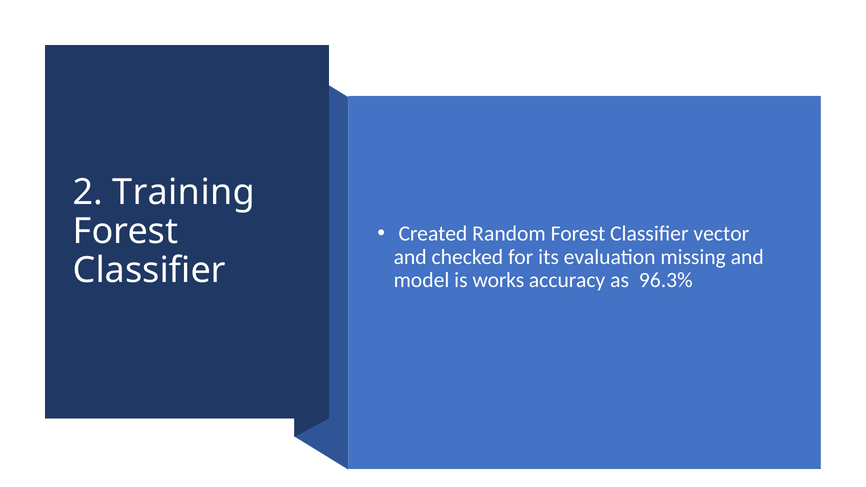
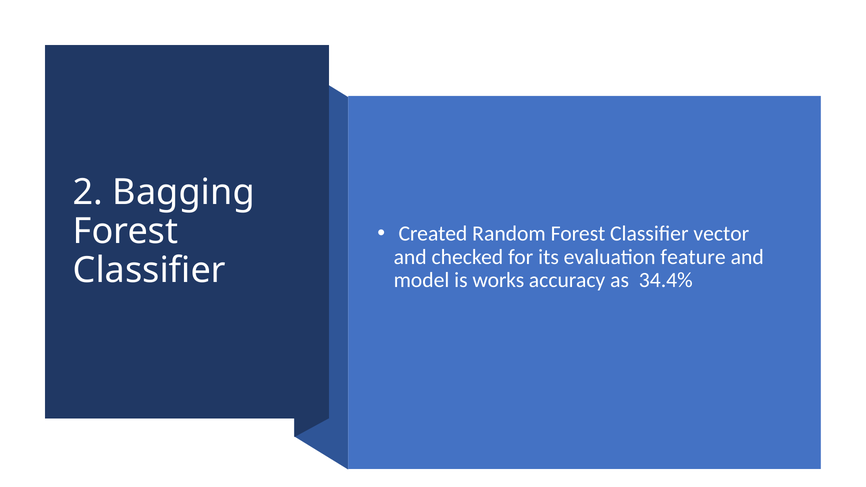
Training: Training -> Bagging (184, 193)
missing: missing -> feature (693, 257)
96.3%: 96.3% -> 34.4% (666, 280)
